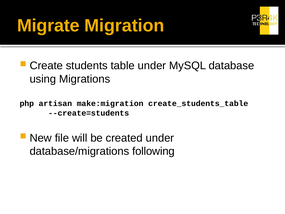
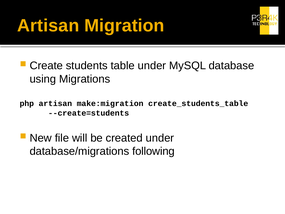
Migrate: Migrate -> Artisan (48, 26)
